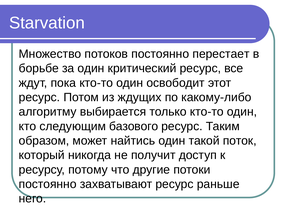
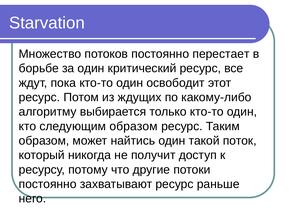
следующим базового: базового -> образом (134, 126)
